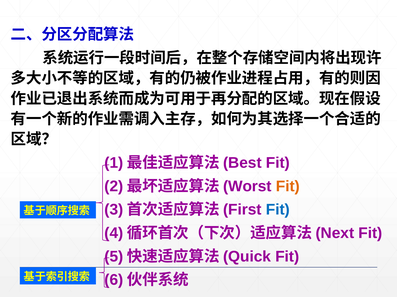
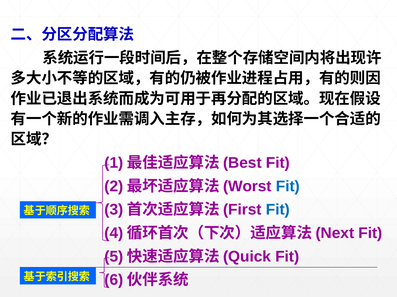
Fit colour: orange -> blue (288, 187)
